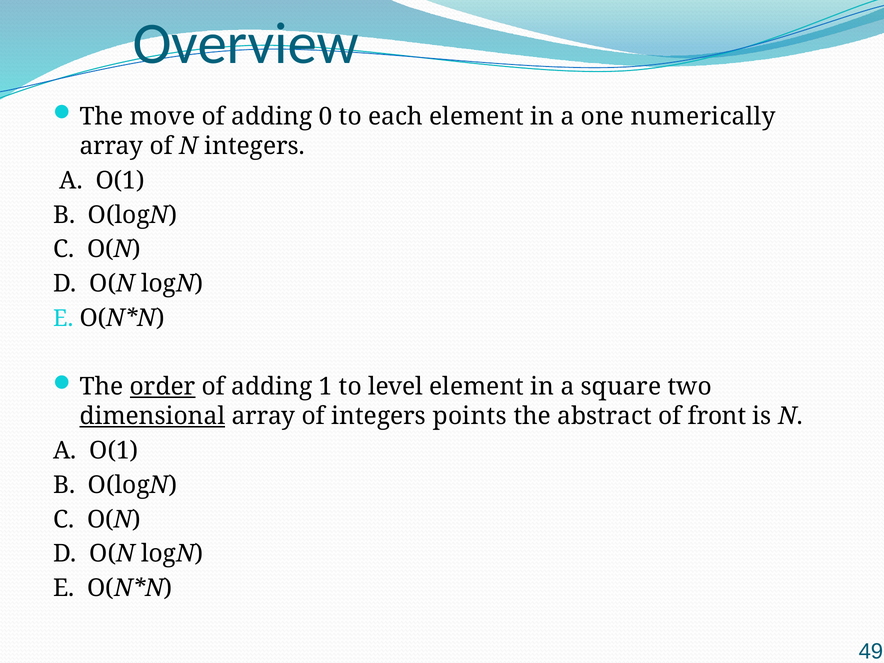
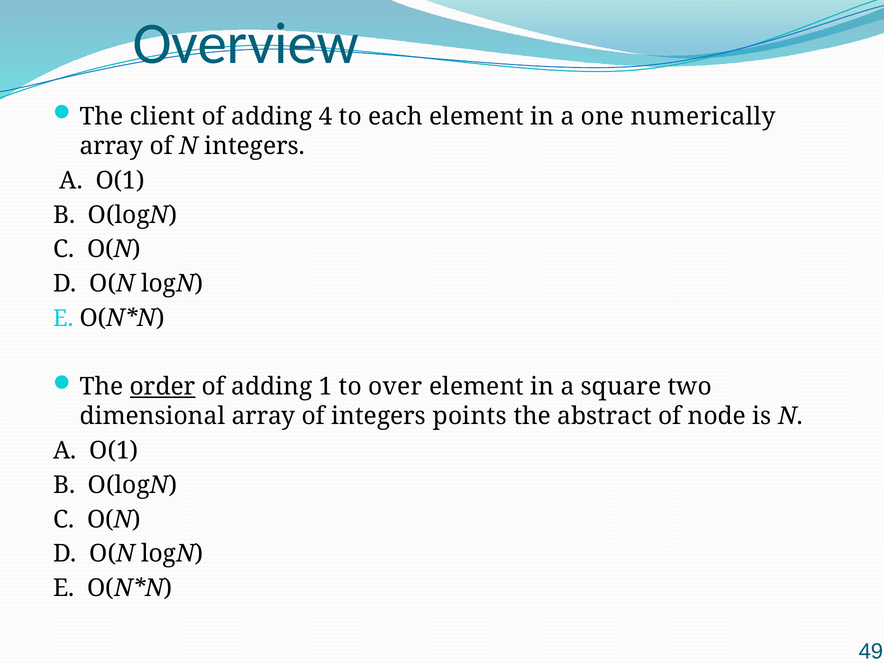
move: move -> client (163, 117)
0: 0 -> 4 (326, 117)
level: level -> over (395, 387)
dimensional underline: present -> none (152, 416)
front: front -> node (717, 416)
